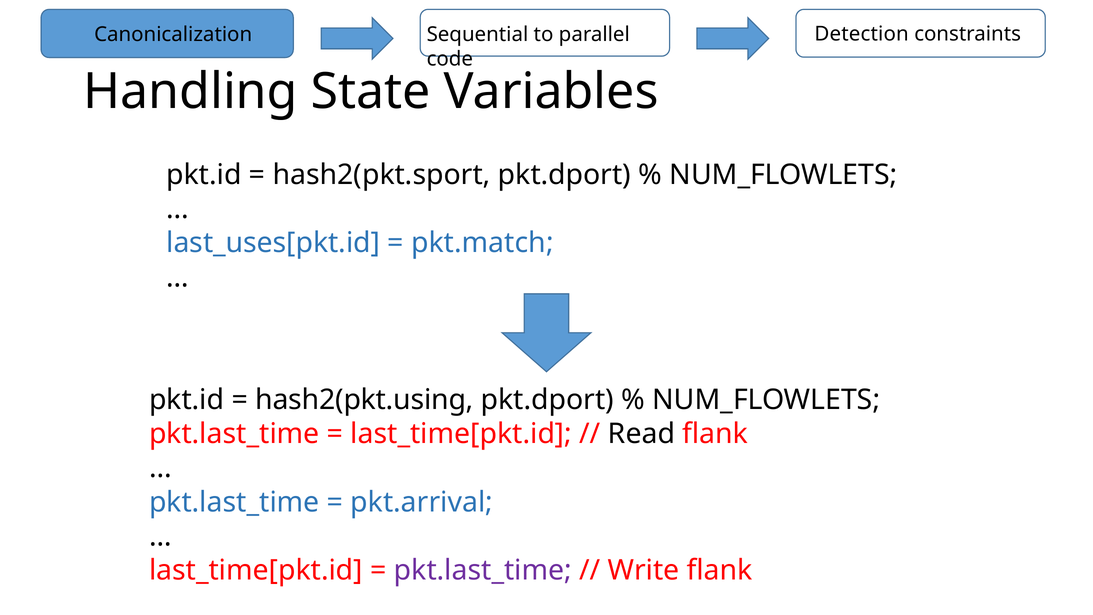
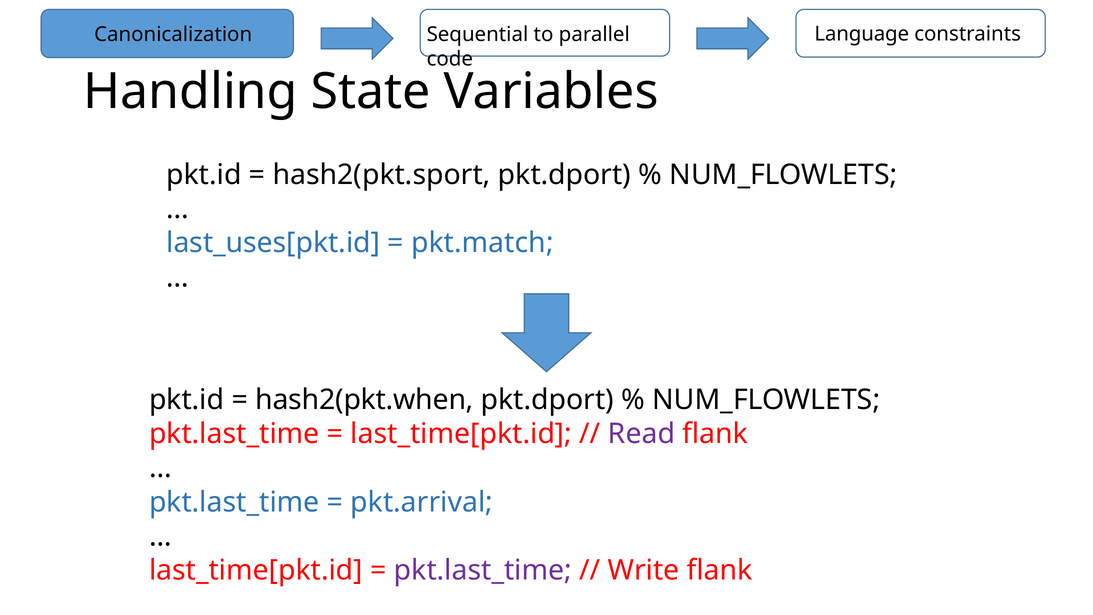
Detection: Detection -> Language (862, 34)
hash2(pkt.using: hash2(pkt.using -> hash2(pkt.when (364, 400)
Read colour: black -> purple (641, 434)
